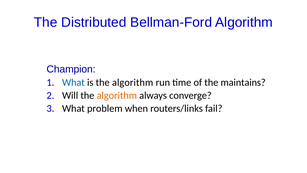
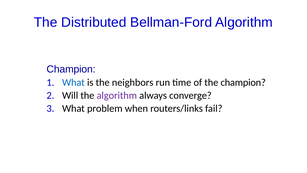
is the algorithm: algorithm -> neighbors (133, 82)
the maintains: maintains -> champion (243, 82)
algorithm colour: orange -> purple (117, 95)
